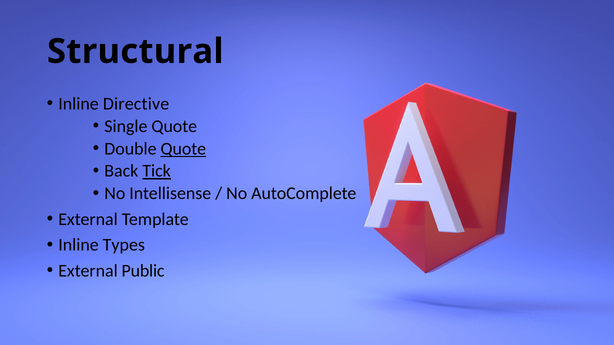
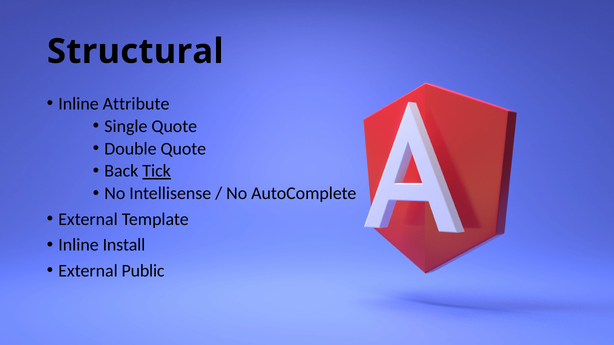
Directive: Directive -> Attribute (136, 104)
Quote underline: present -> none (183, 149)
Types: Types -> Install (124, 245)
